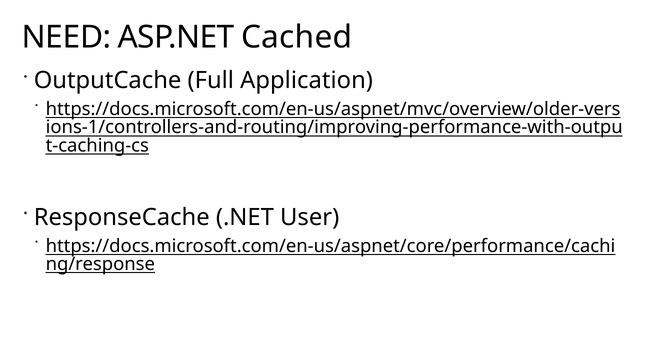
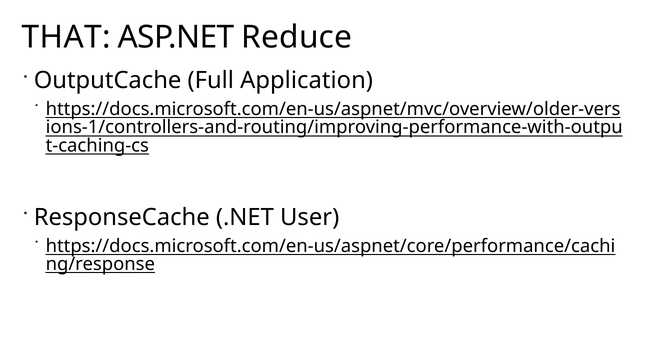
NEED: NEED -> THAT (66, 37)
Cached: Cached -> Reduce (297, 37)
